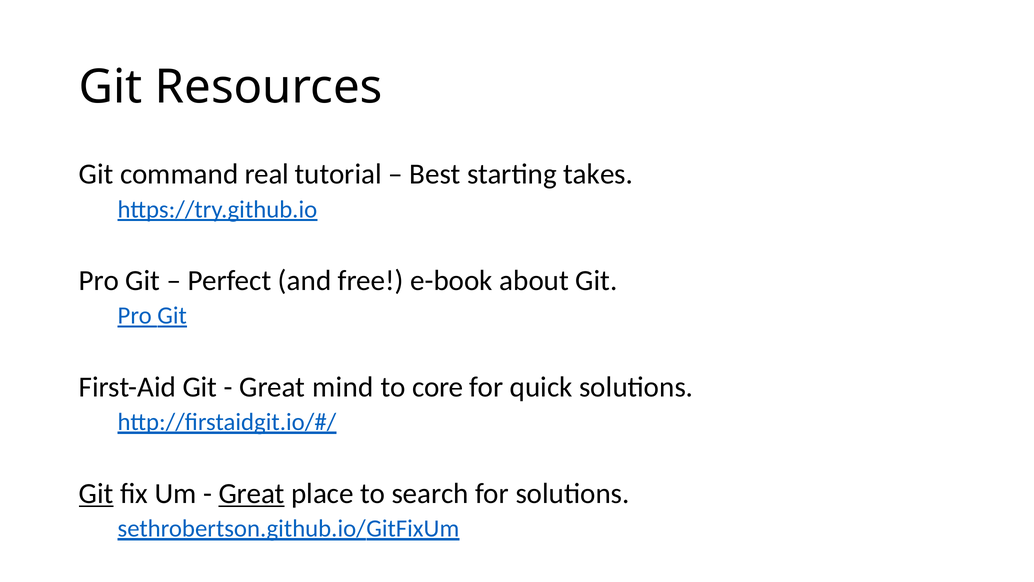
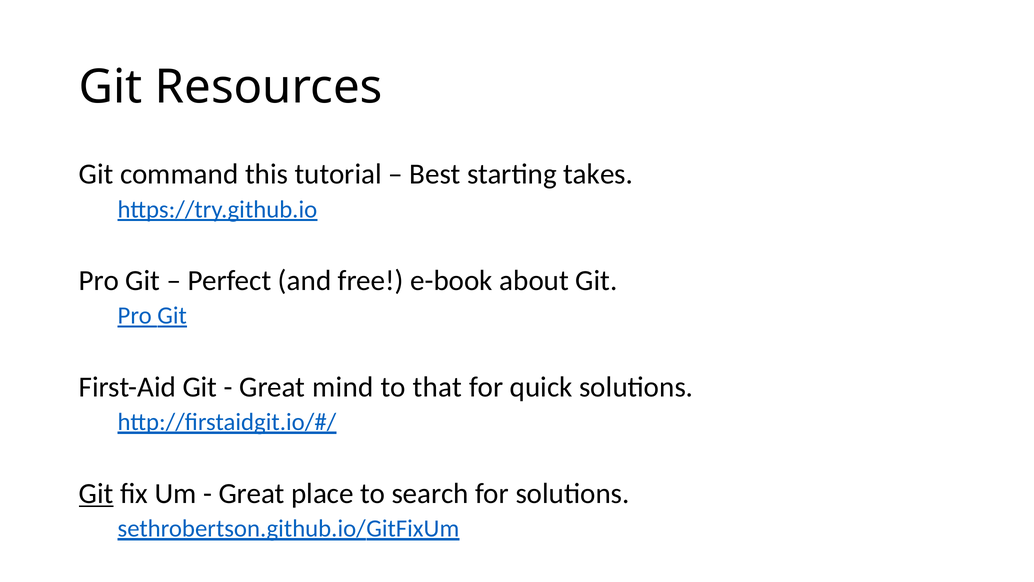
real: real -> this (267, 174)
core: core -> that (437, 387)
Great underline: present -> none (252, 493)
